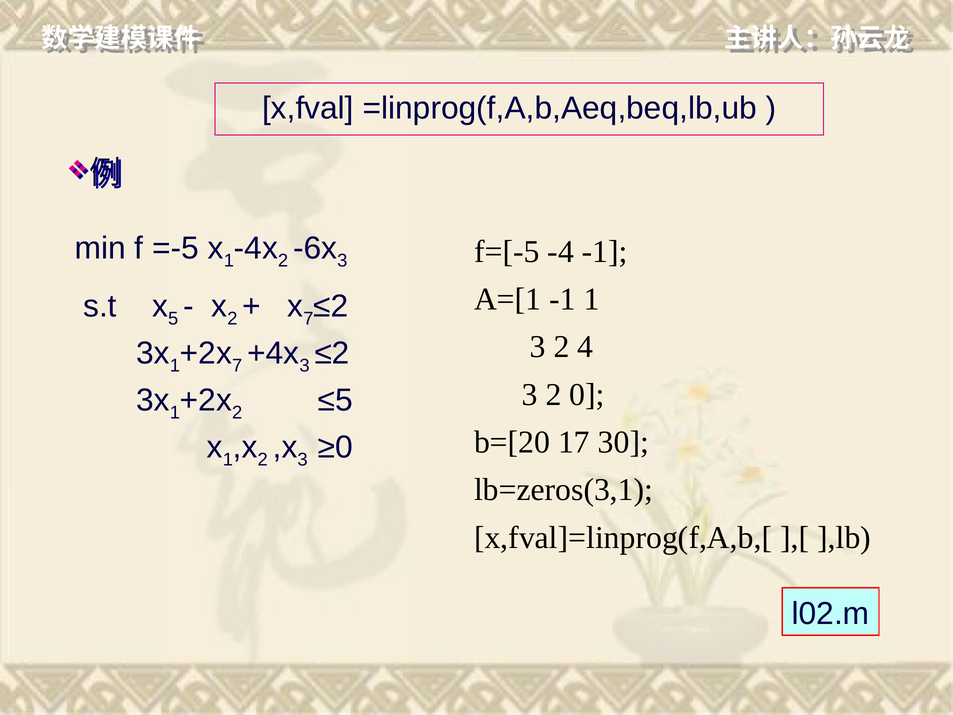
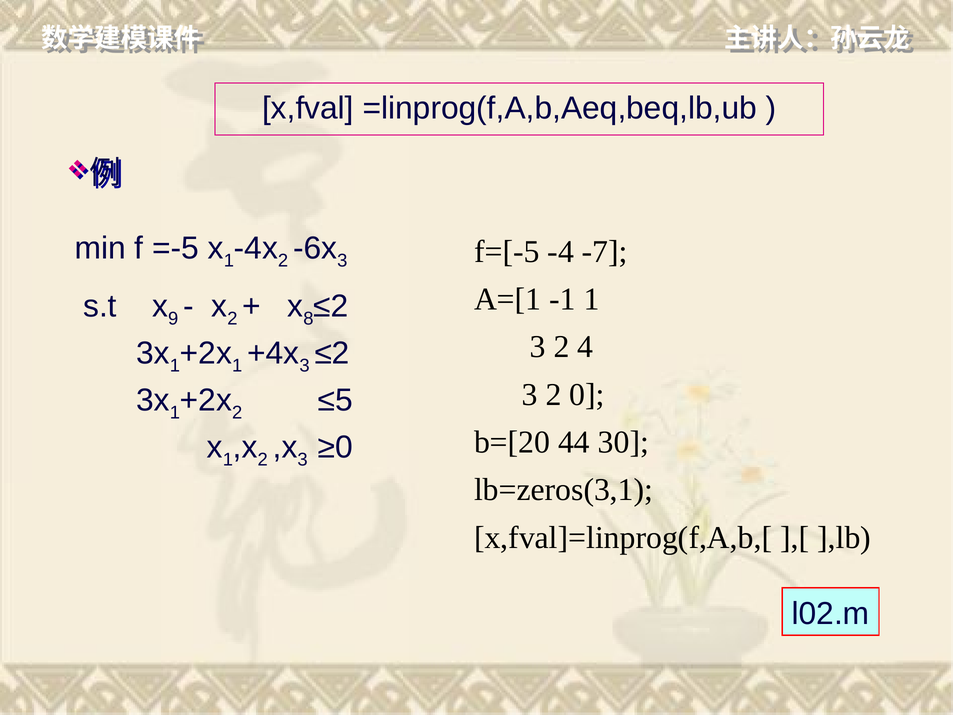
-4 -1: -1 -> -7 (605, 251)
5: 5 -> 9 (173, 319)
7: 7 -> 8 (308, 319)
7: 7 -> 1 (237, 366)
17: 17 -> 44 (574, 442)
